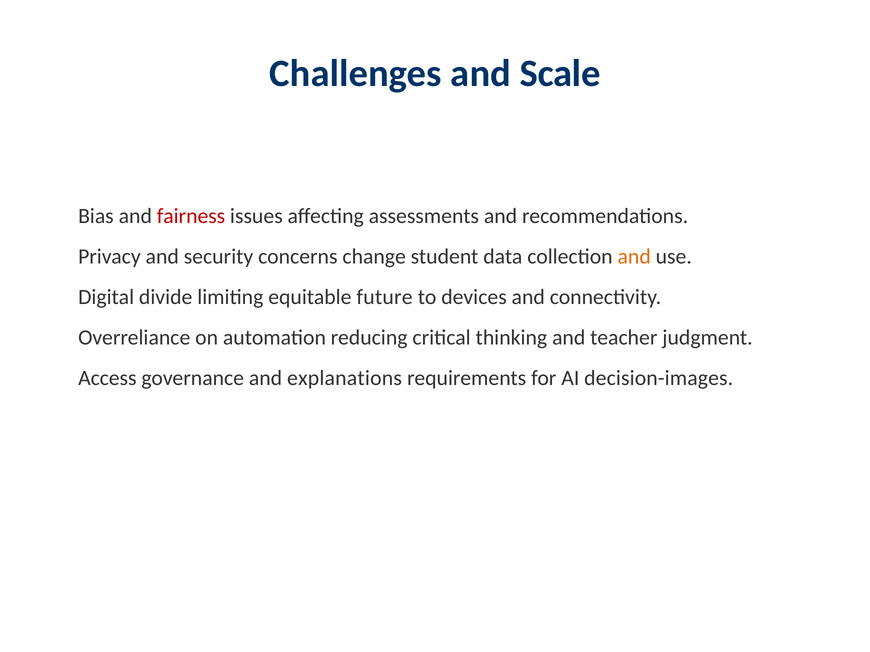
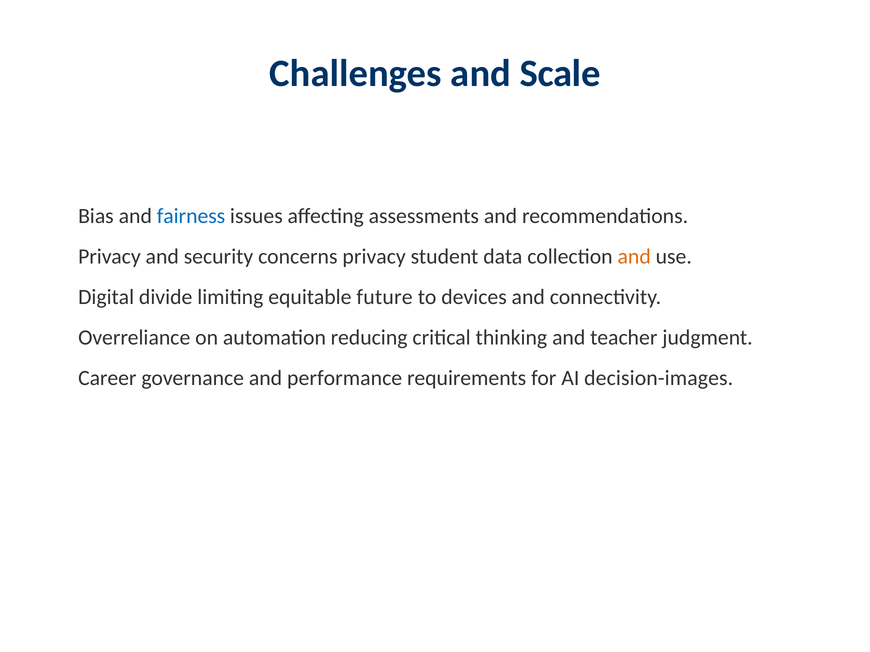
fairness colour: red -> blue (191, 216)
concerns change: change -> privacy (374, 257)
Access: Access -> Career (107, 378)
explanations: explanations -> performance (345, 378)
